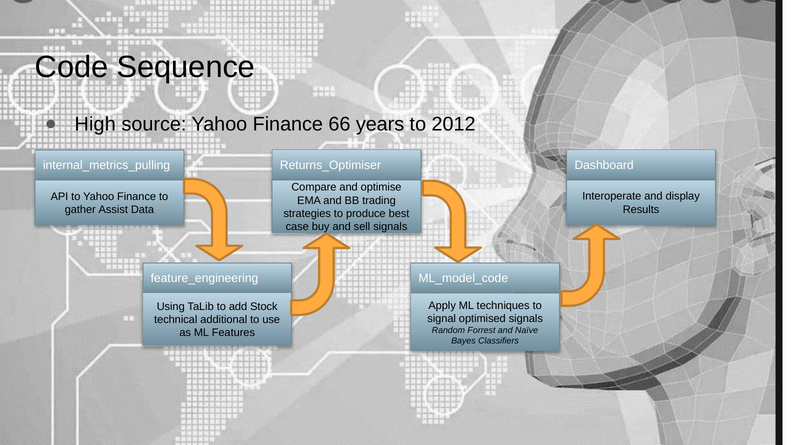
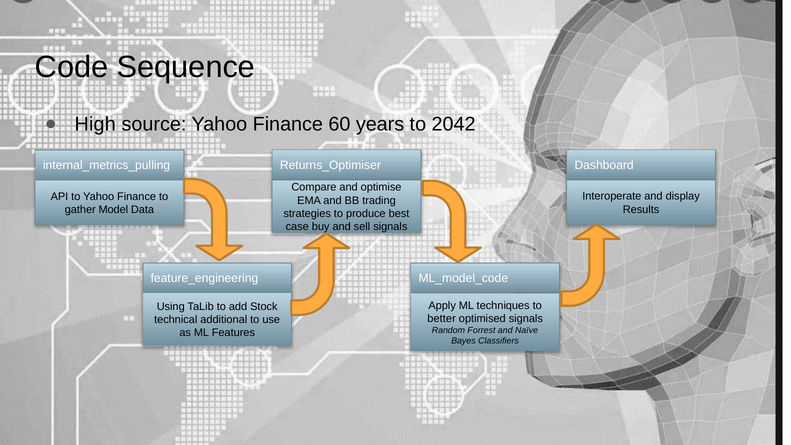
66: 66 -> 60 (339, 124)
2012: 2012 -> 2042 (454, 124)
Assist: Assist -> Model (113, 210)
signal: signal -> better (442, 319)
